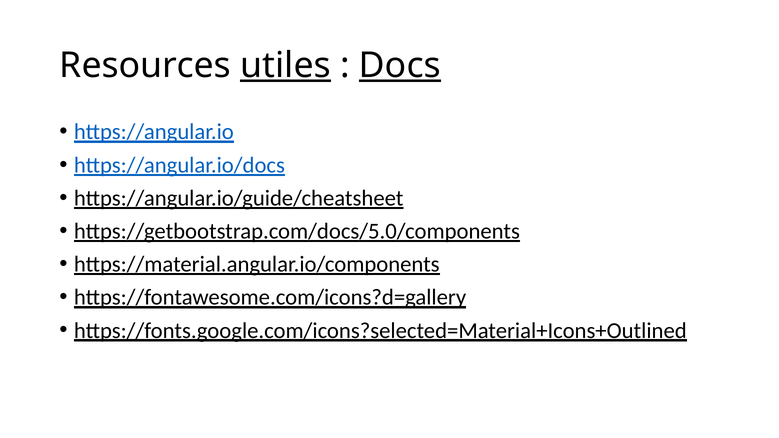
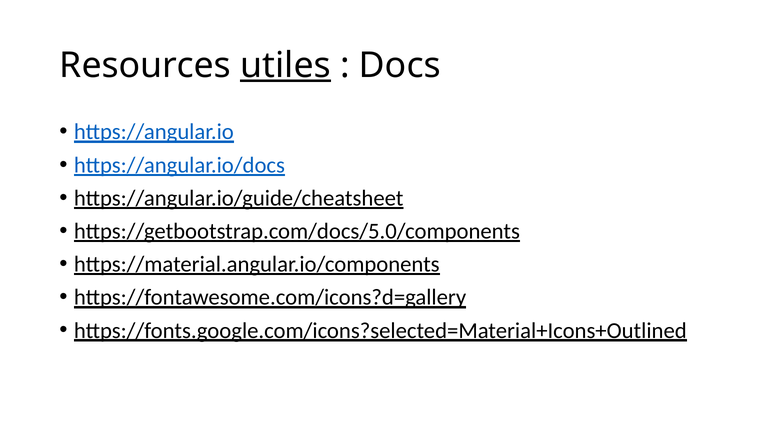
Docs underline: present -> none (400, 65)
